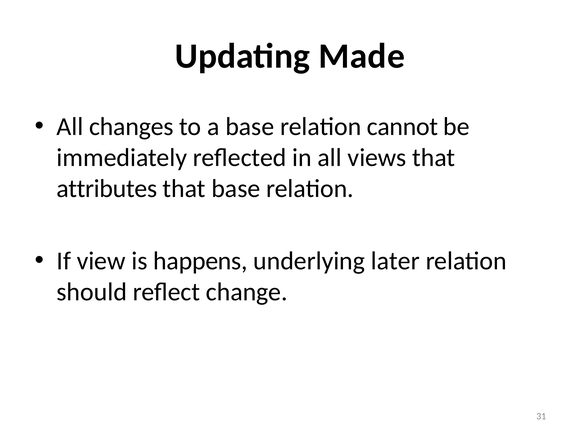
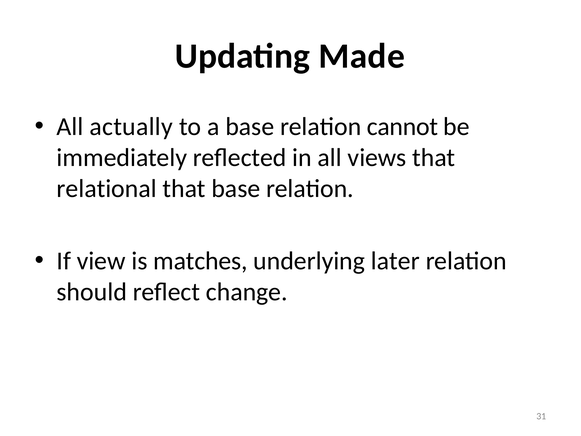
changes: changes -> actually (131, 127)
attributes: attributes -> relational (107, 189)
happens: happens -> matches (200, 261)
